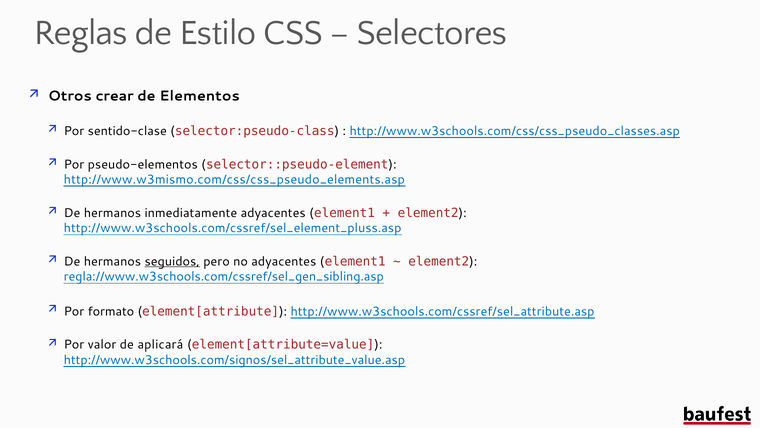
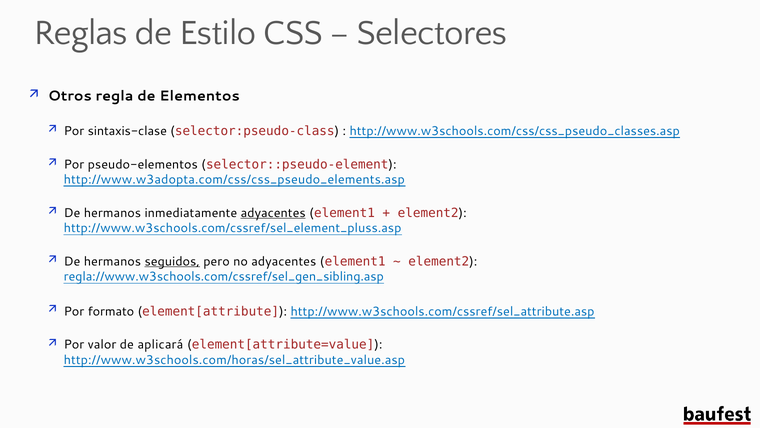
crear: crear -> regla (114, 96)
sentido-clase: sentido-clase -> sintaxis-clase (127, 131)
http://www.w3mismo.com/css/css_pseudo_elements.asp: http://www.w3mismo.com/css/css_pseudo_elements.asp -> http://www.w3adopta.com/css/css_pseudo_elements.asp (234, 180)
adyacentes underline: none -> present (273, 213)
http://www.w3schools.com/signos/sel_attribute_value.asp: http://www.w3schools.com/signos/sel_attribute_value.asp -> http://www.w3schools.com/horas/sel_attribute_value.asp (234, 360)
